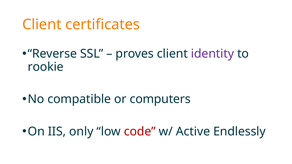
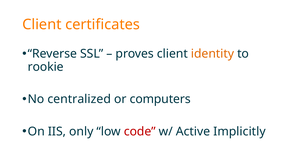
identity colour: purple -> orange (212, 54)
compatible: compatible -> centralized (79, 99)
Endlessly: Endlessly -> Implicitly (239, 132)
